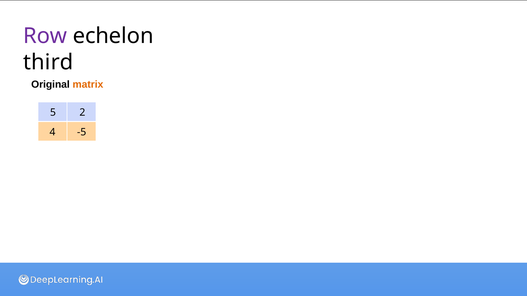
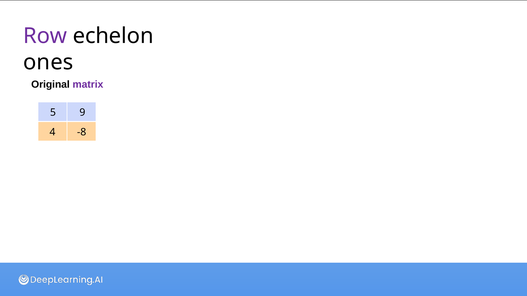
third: third -> ones (48, 62)
matrix colour: orange -> purple (88, 85)
2: 2 -> 9 (82, 113)
-5: -5 -> -8 (82, 132)
